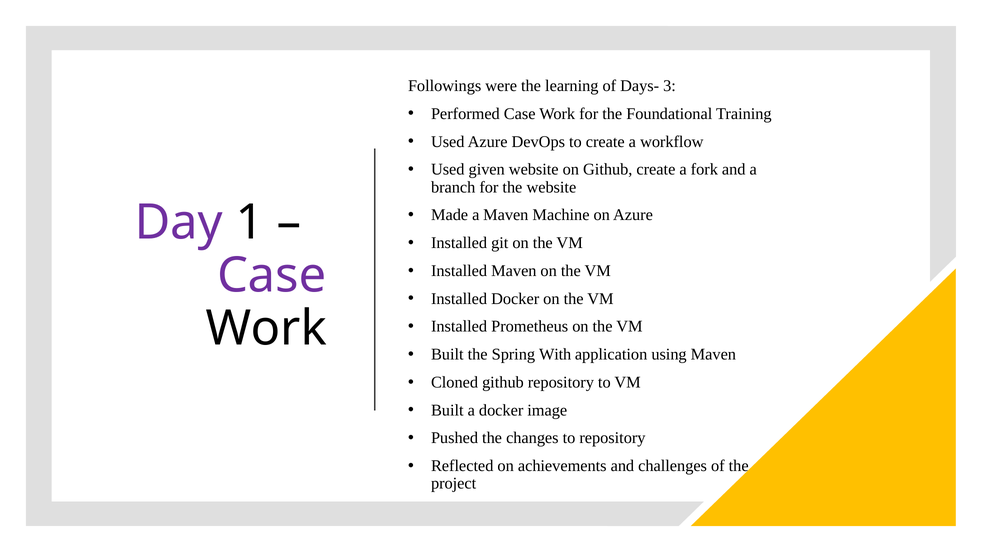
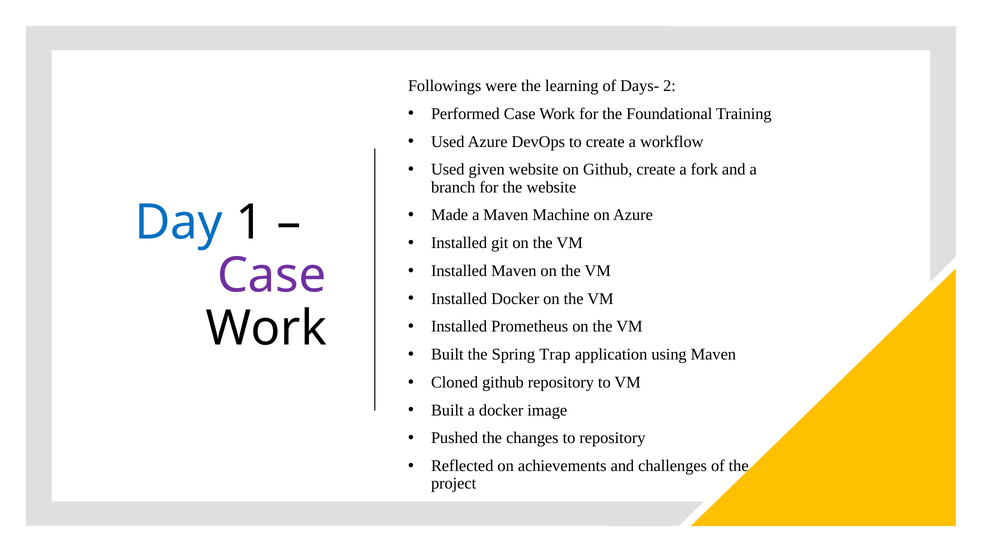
3: 3 -> 2 (670, 86)
Day colour: purple -> blue (179, 223)
With: With -> Trap (555, 355)
